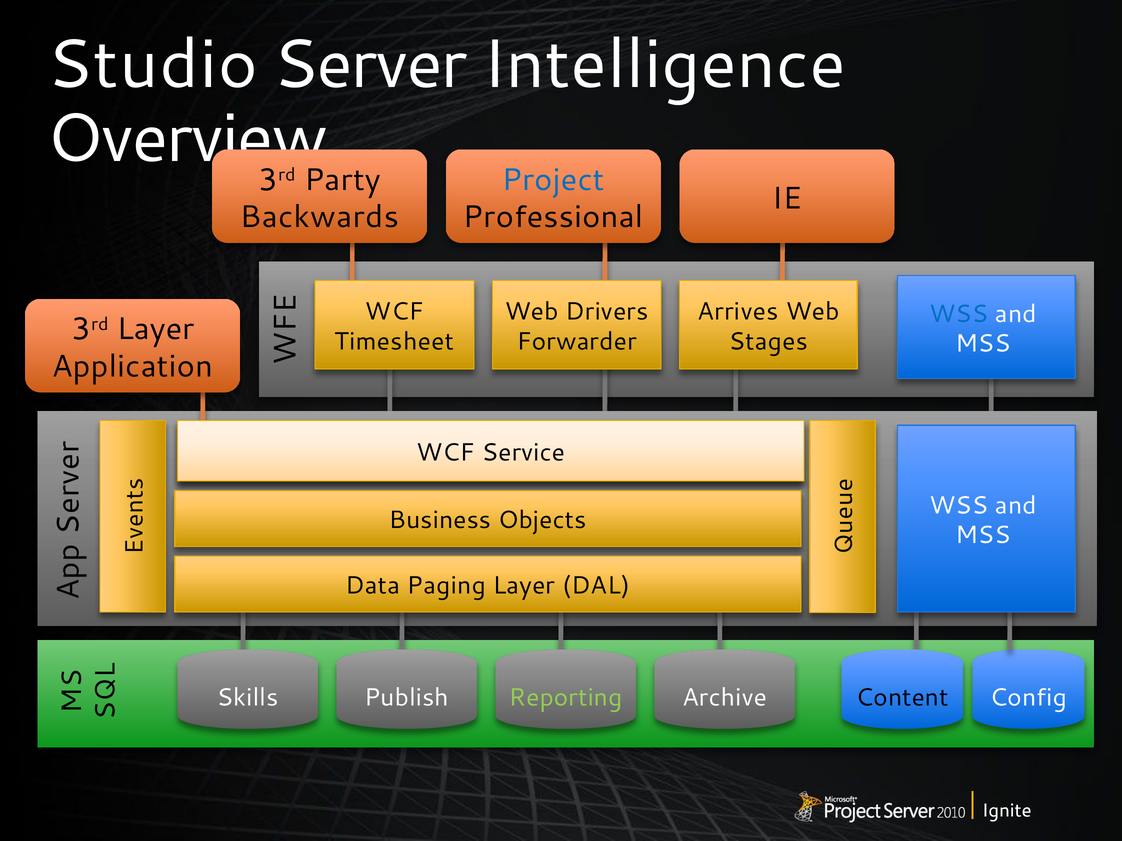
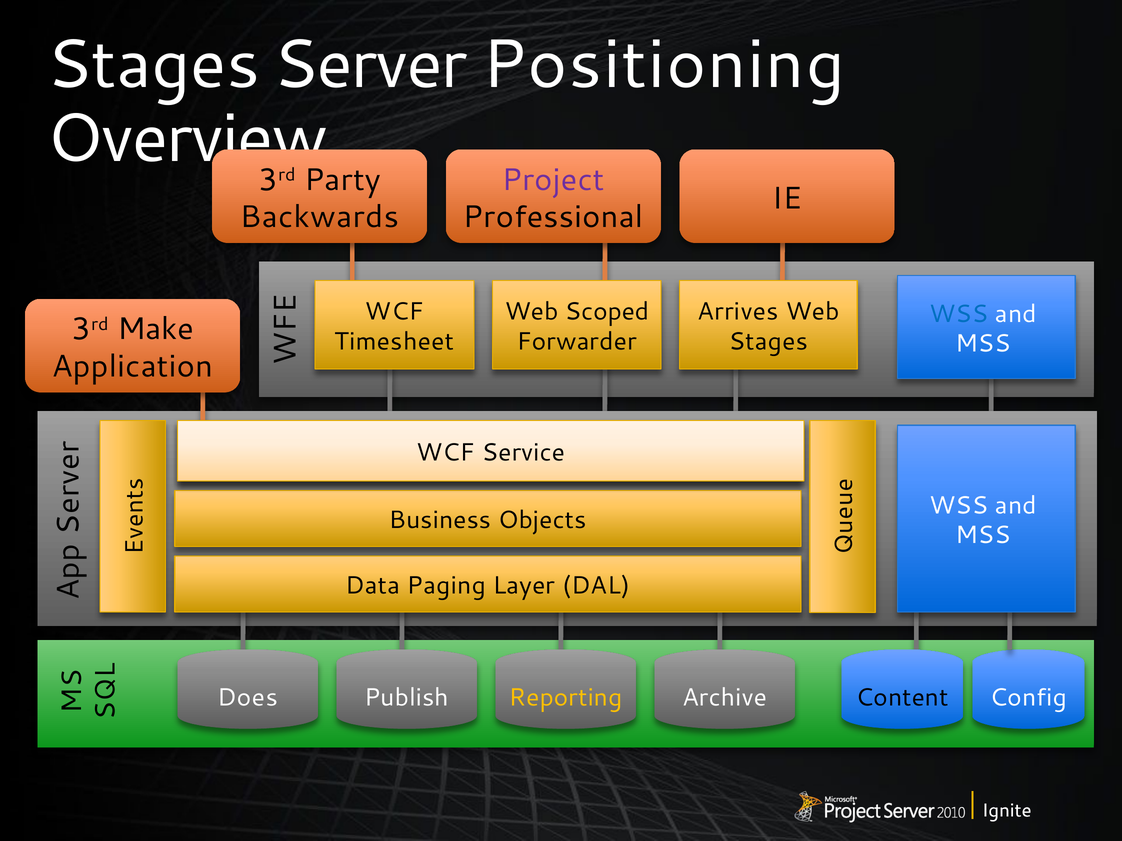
Studio: Studio -> Stages (153, 65)
Intelligence: Intelligence -> Positioning (663, 65)
Project colour: blue -> purple (553, 180)
Drivers: Drivers -> Scoped (607, 312)
3rd Layer: Layer -> Make (156, 329)
Skills: Skills -> Does (248, 698)
Reporting colour: light green -> yellow (566, 698)
